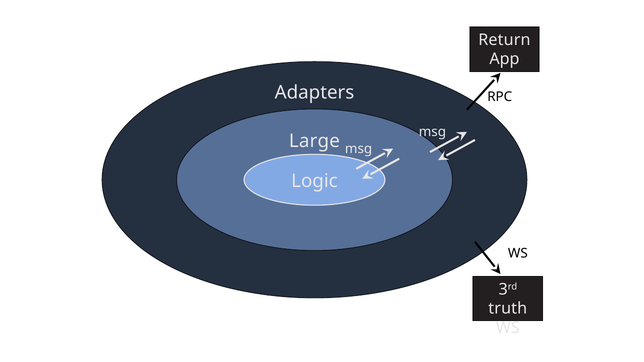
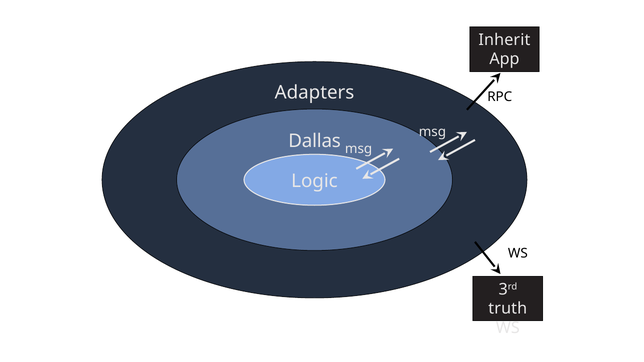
Return: Return -> Inherit (504, 40)
Large: Large -> Dallas (315, 141)
